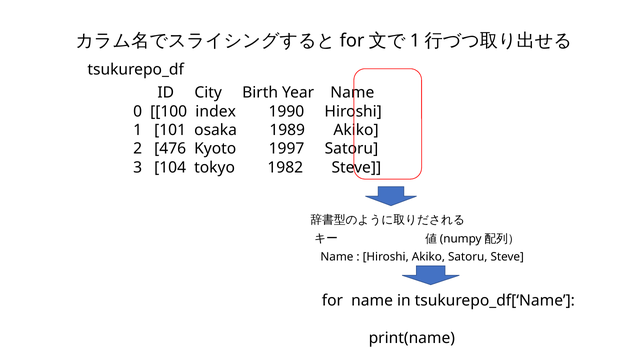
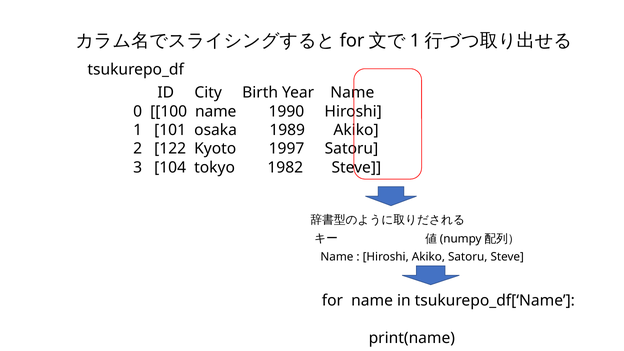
100 index: index -> name (216, 111)
476: 476 -> 122 (170, 149)
